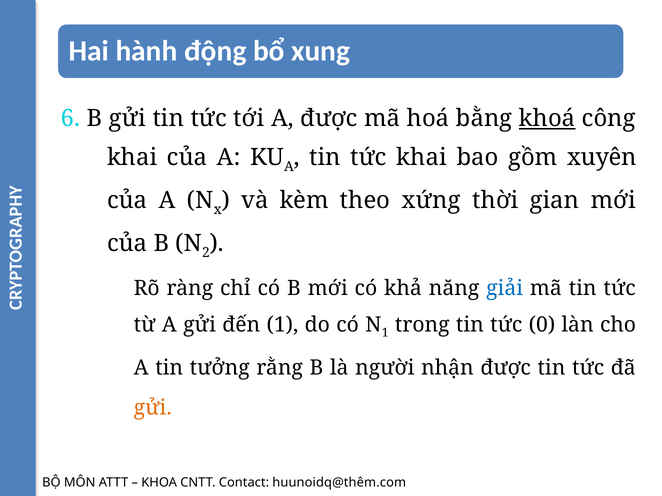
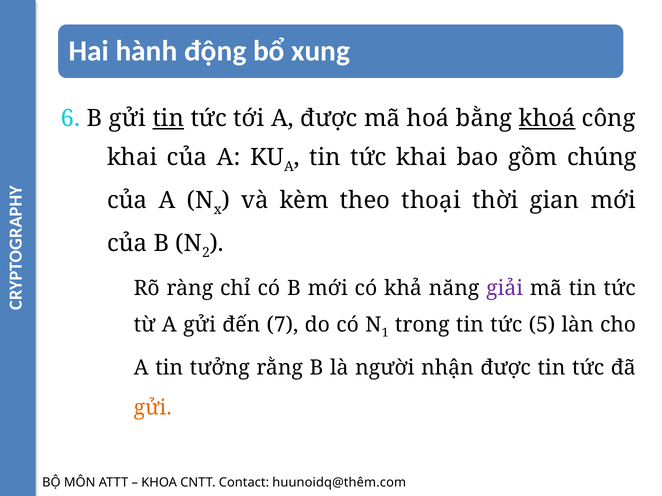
tin underline: none -> present (168, 119)
xuyên: xuyên -> chúng (602, 158)
xứng: xứng -> thoại (431, 201)
giải colour: blue -> purple (505, 289)
đến 1: 1 -> 7 (282, 325)
0: 0 -> 5 (542, 325)
